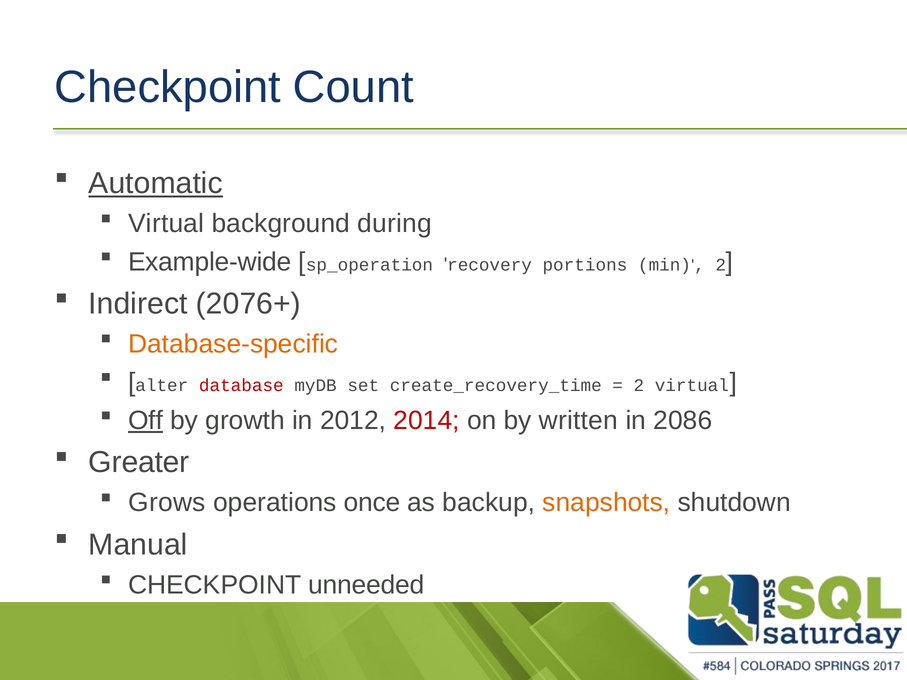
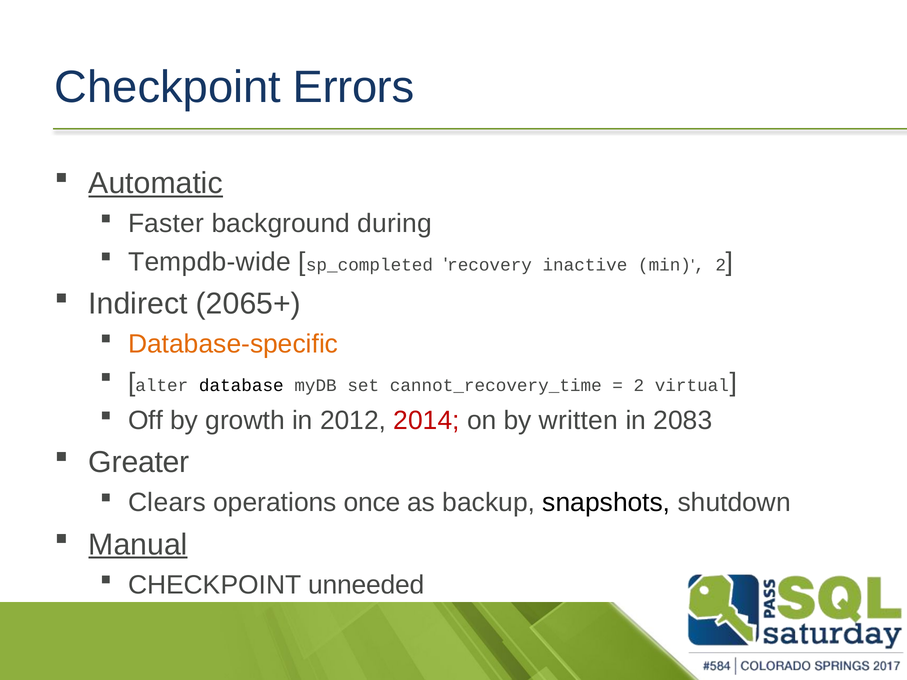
Count: Count -> Errors (353, 87)
Virtual: Virtual -> Faster (166, 224)
Example-wide: Example-wide -> Tempdb-wide (210, 262)
sp_operation: sp_operation -> sp_completed (369, 265)
portions: portions -> inactive (585, 265)
2076+: 2076+ -> 2065+ (248, 304)
database colour: red -> black (241, 385)
create_recovery_time: create_recovery_time -> cannot_recovery_time (496, 385)
Off underline: present -> none (146, 421)
2086: 2086 -> 2083 (683, 421)
Grows: Grows -> Clears (167, 503)
snapshots colour: orange -> black (606, 503)
Manual underline: none -> present (138, 545)
